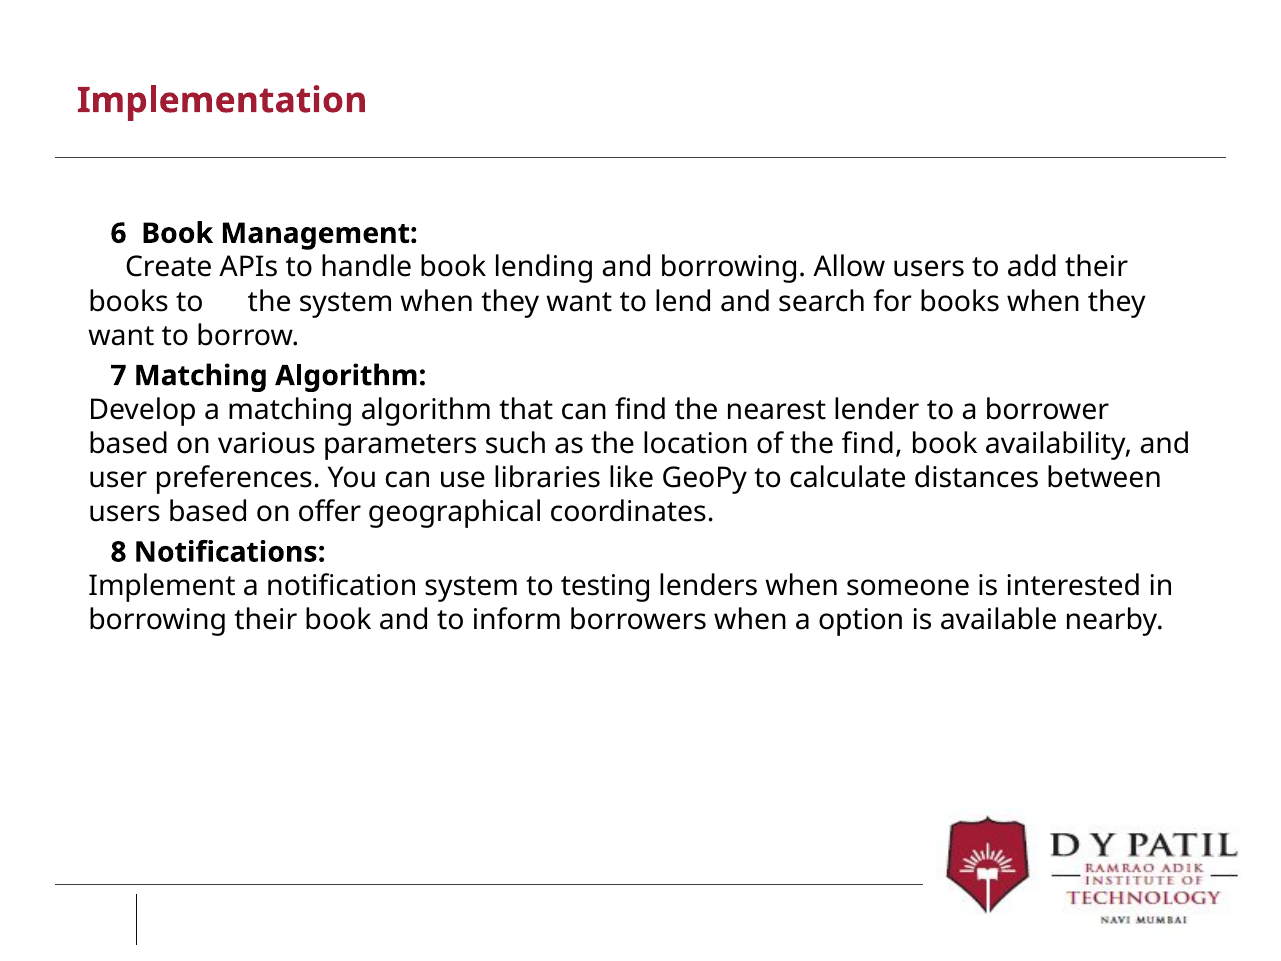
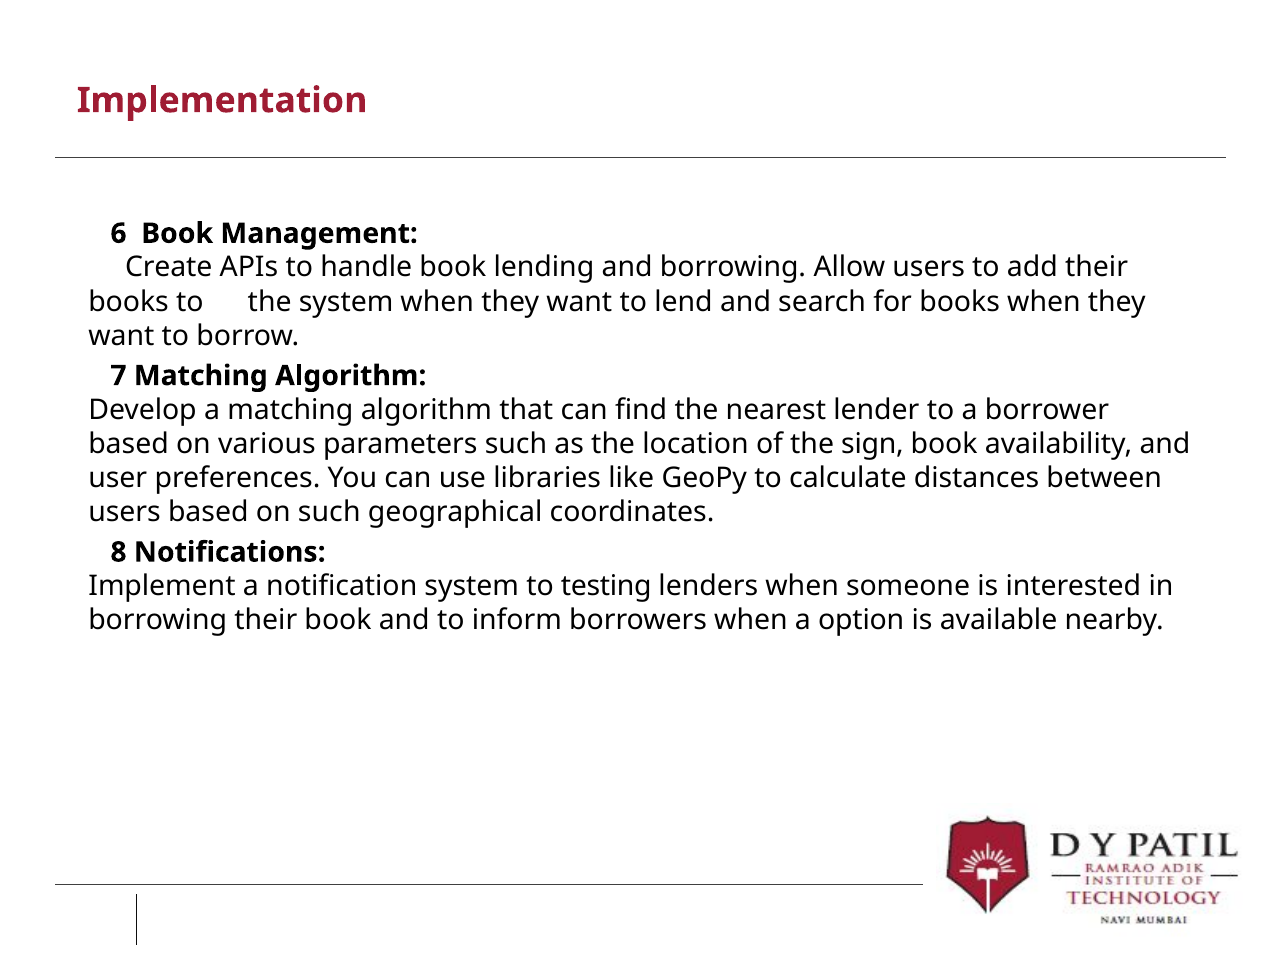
the find: find -> sign (872, 444)
on offer: offer -> such (329, 512)
